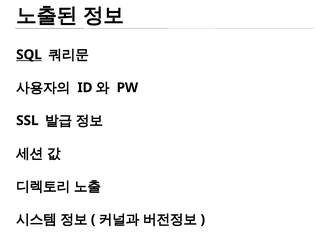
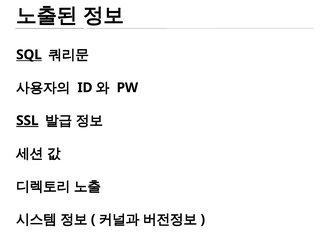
SSL underline: none -> present (27, 120)
